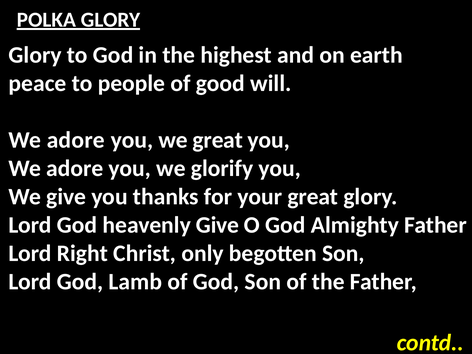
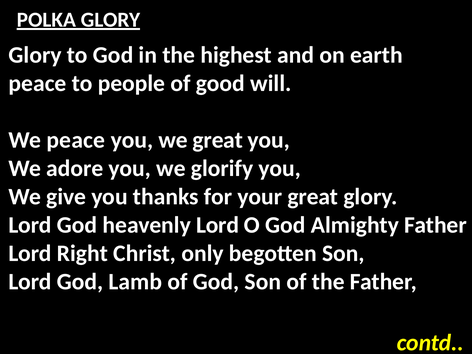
adore: adore -> peace (76, 140)
heavenly Give: Give -> Lord (218, 225)
